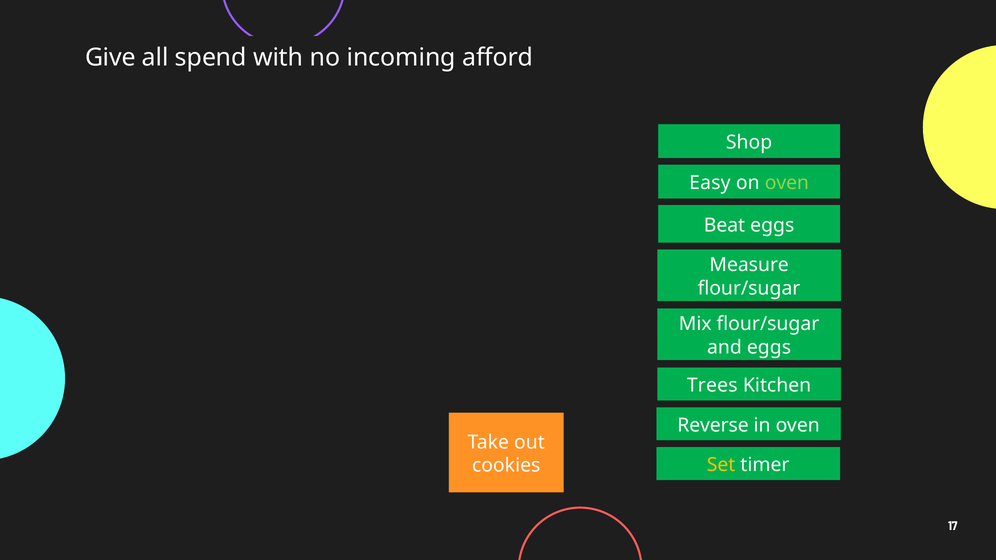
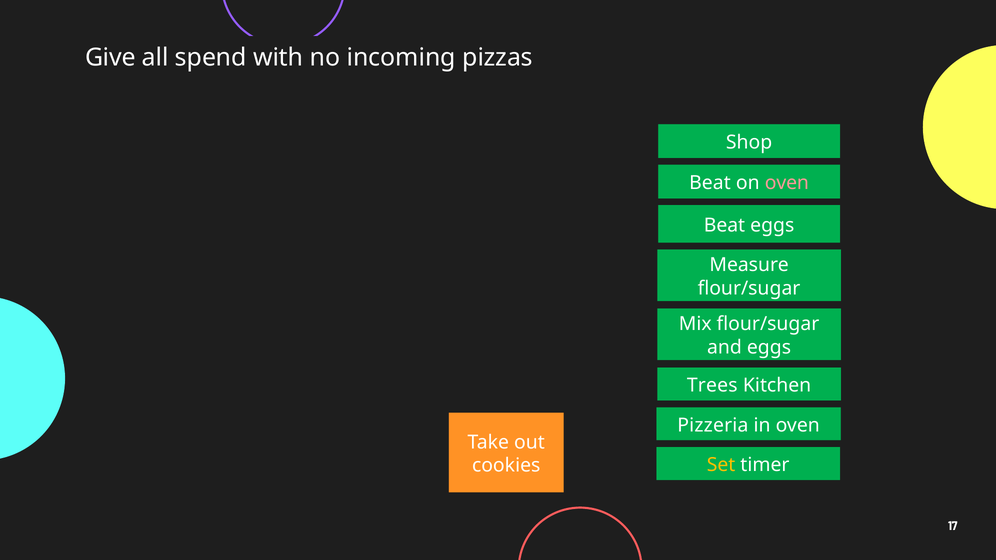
afford: afford -> pizzas (498, 58)
Easy: Easy -> Beat (710, 183)
oven colour: light green -> pink (787, 183)
Reverse: Reverse -> Pizzeria (713, 425)
